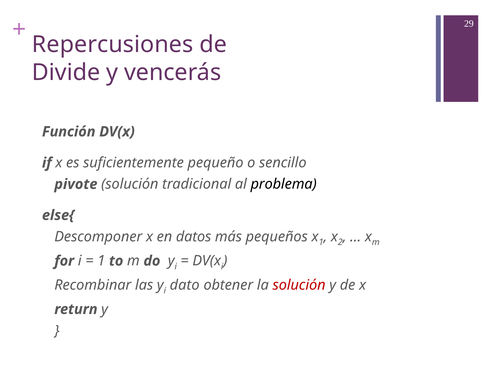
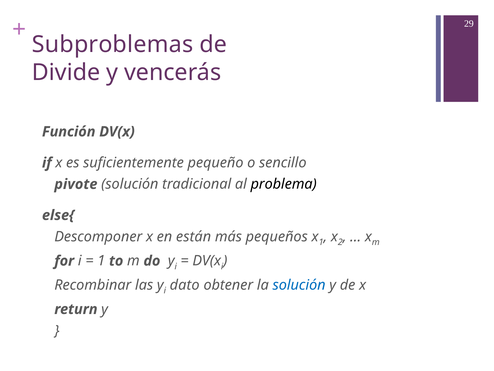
Repercusiones: Repercusiones -> Subproblemas (113, 44)
datos: datos -> están (194, 236)
solución colour: red -> blue (299, 285)
